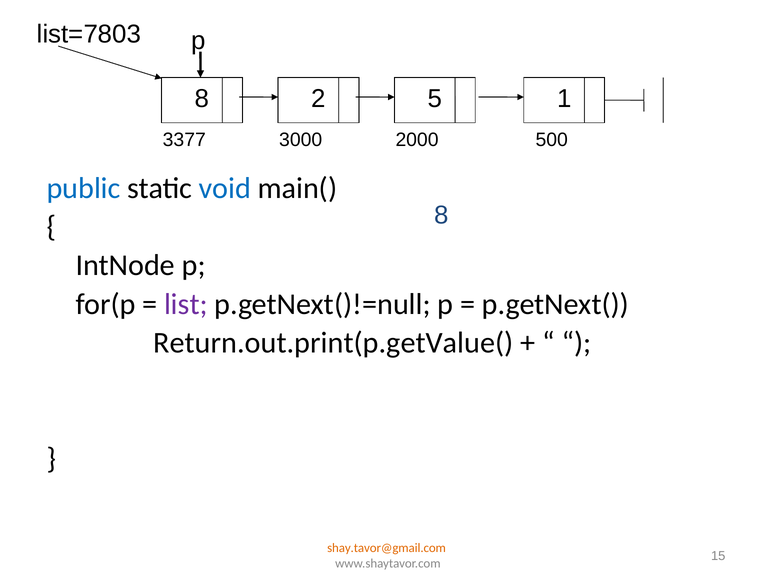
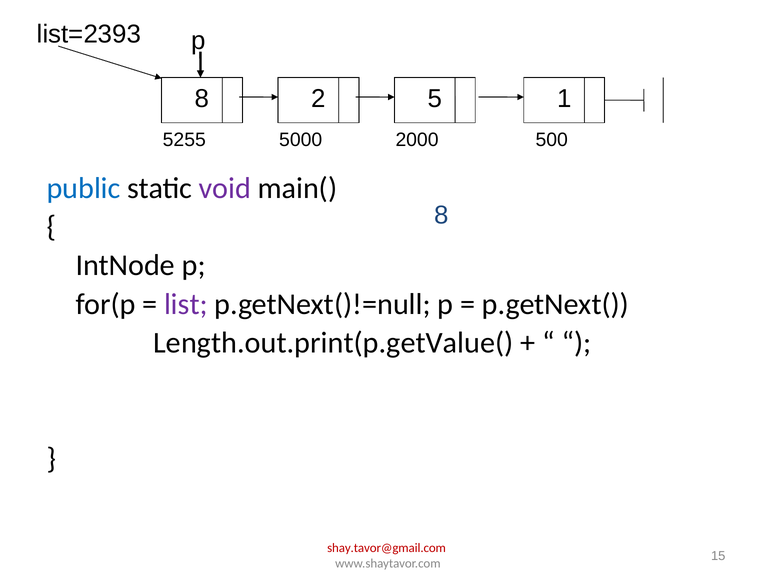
list=7803: list=7803 -> list=2393 (89, 34)
3377: 3377 -> 5255 (184, 140)
3000: 3000 -> 5000 (301, 140)
void colour: blue -> purple (225, 188)
Return.out.print(p.getValue(: Return.out.print(p.getValue( -> Length.out.print(p.getValue( (333, 343)
shay.tavor@gmail.com colour: orange -> red (387, 548)
